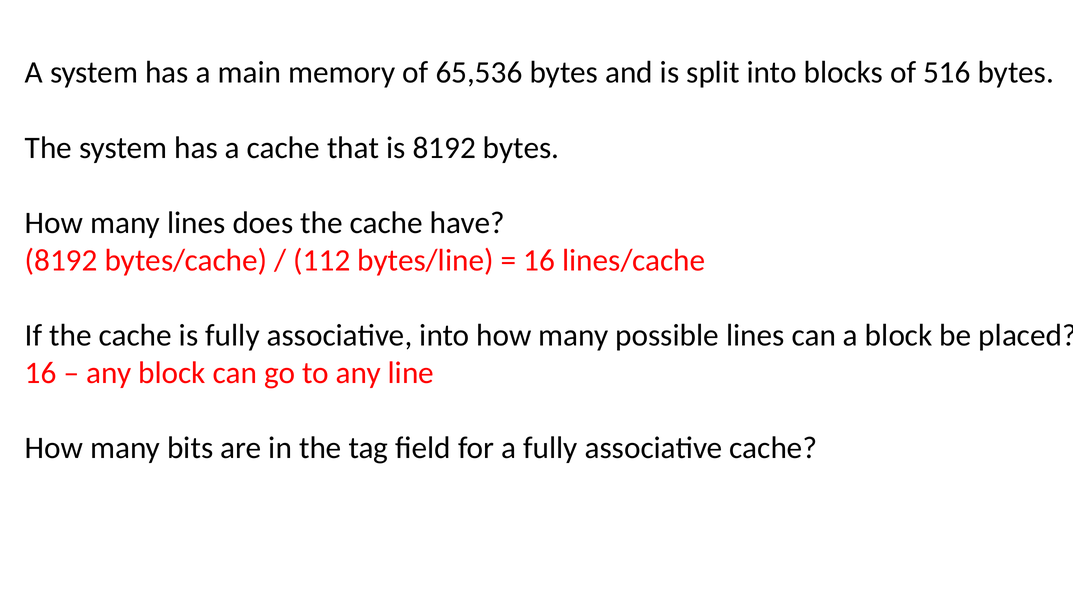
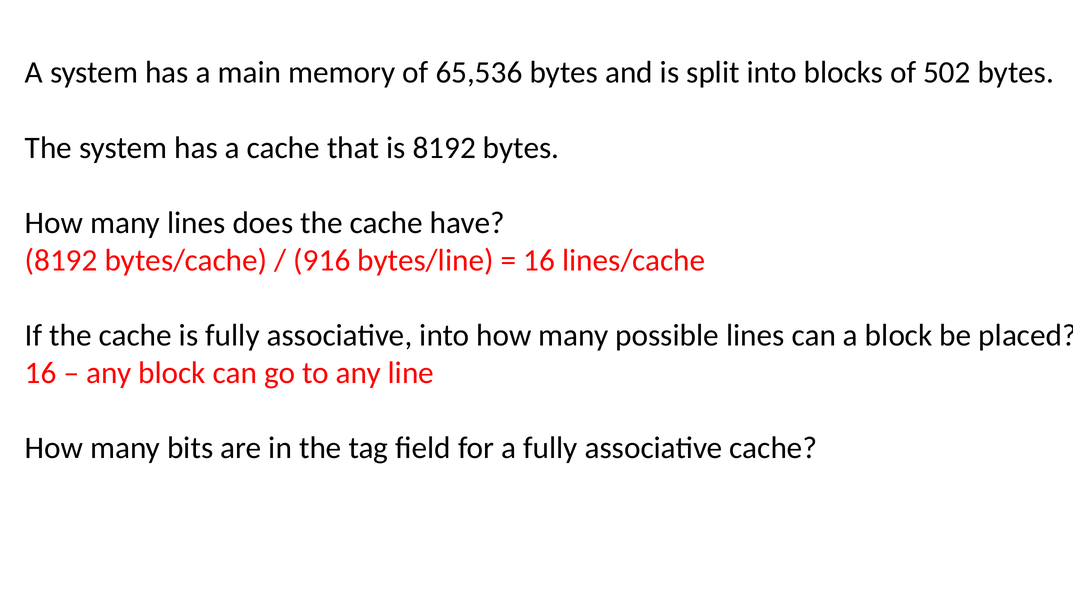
516: 516 -> 502 (947, 73)
112: 112 -> 916 (322, 261)
